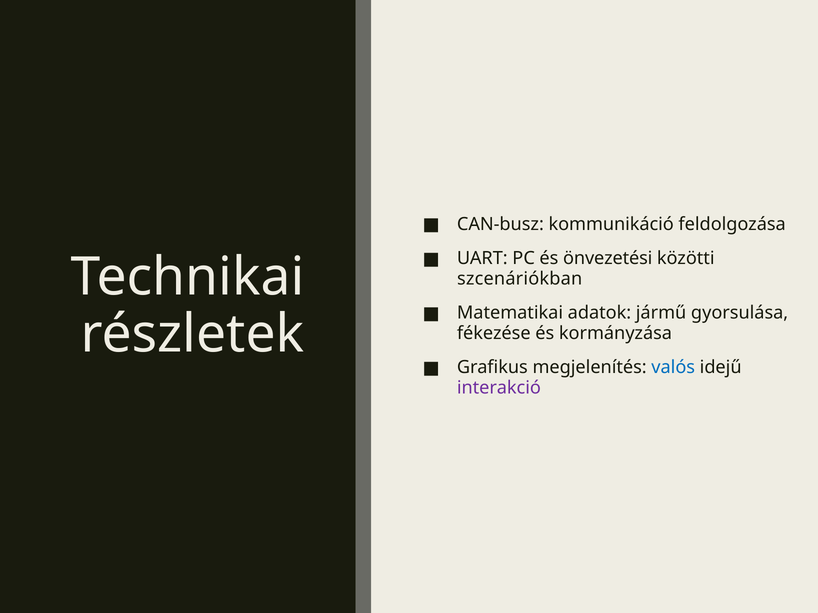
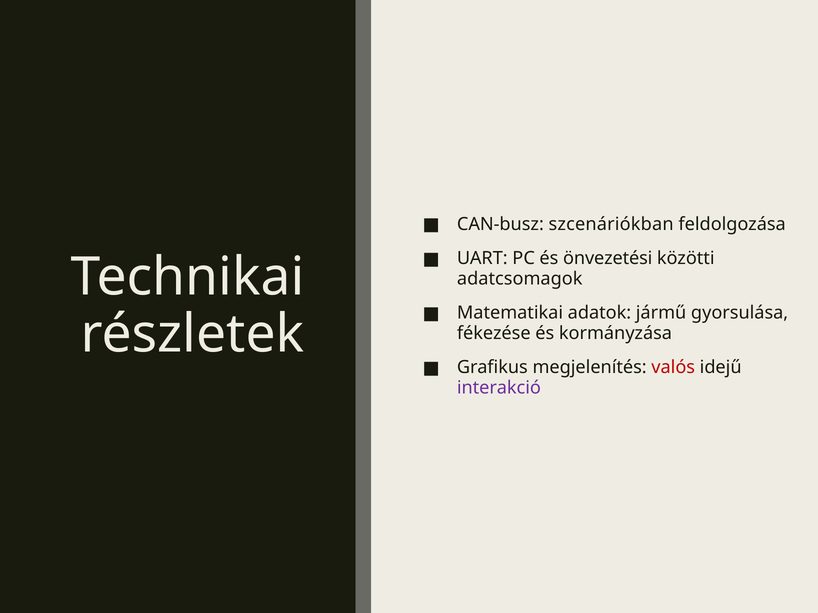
kommunikáció: kommunikáció -> szcenáriókban (611, 224)
szcenáriókban: szcenáriókban -> adatcsomagok (520, 279)
valós colour: blue -> red (673, 368)
